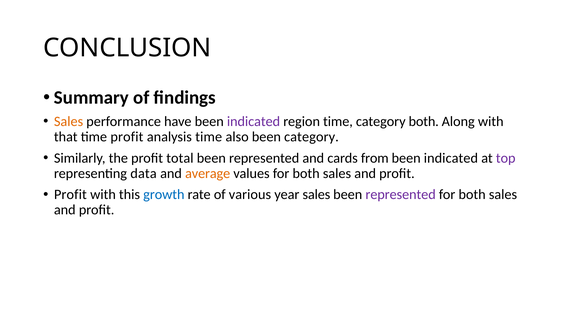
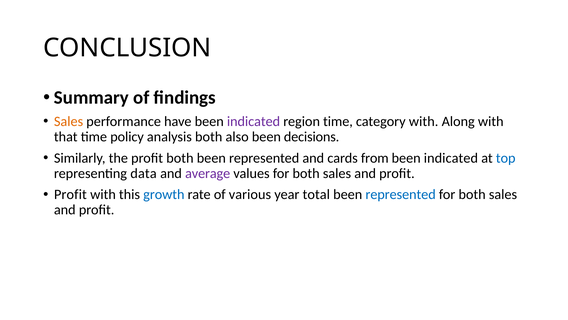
category both: both -> with (424, 121)
time profit: profit -> policy (127, 136)
analysis time: time -> both (209, 136)
been category: category -> decisions (312, 136)
profit total: total -> both (180, 158)
top colour: purple -> blue (506, 158)
average colour: orange -> purple (208, 173)
year sales: sales -> total (316, 194)
represented colour: purple -> blue (401, 194)
